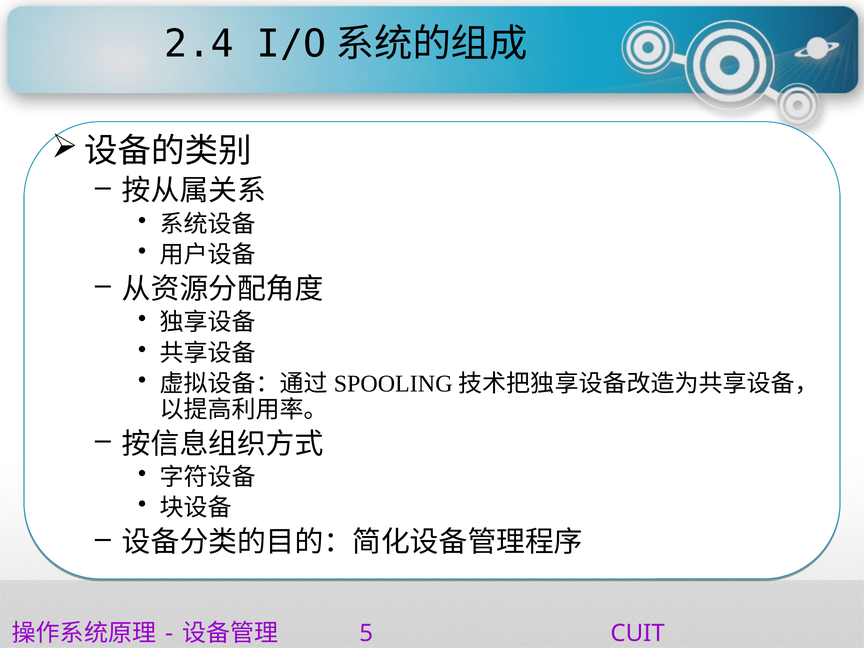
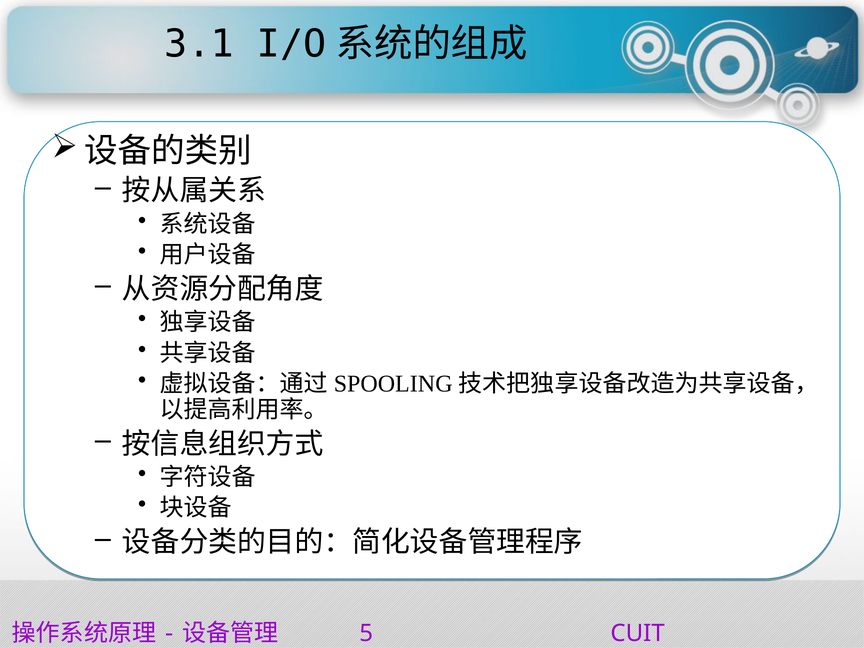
2.4: 2.4 -> 3.1 (199, 44)
